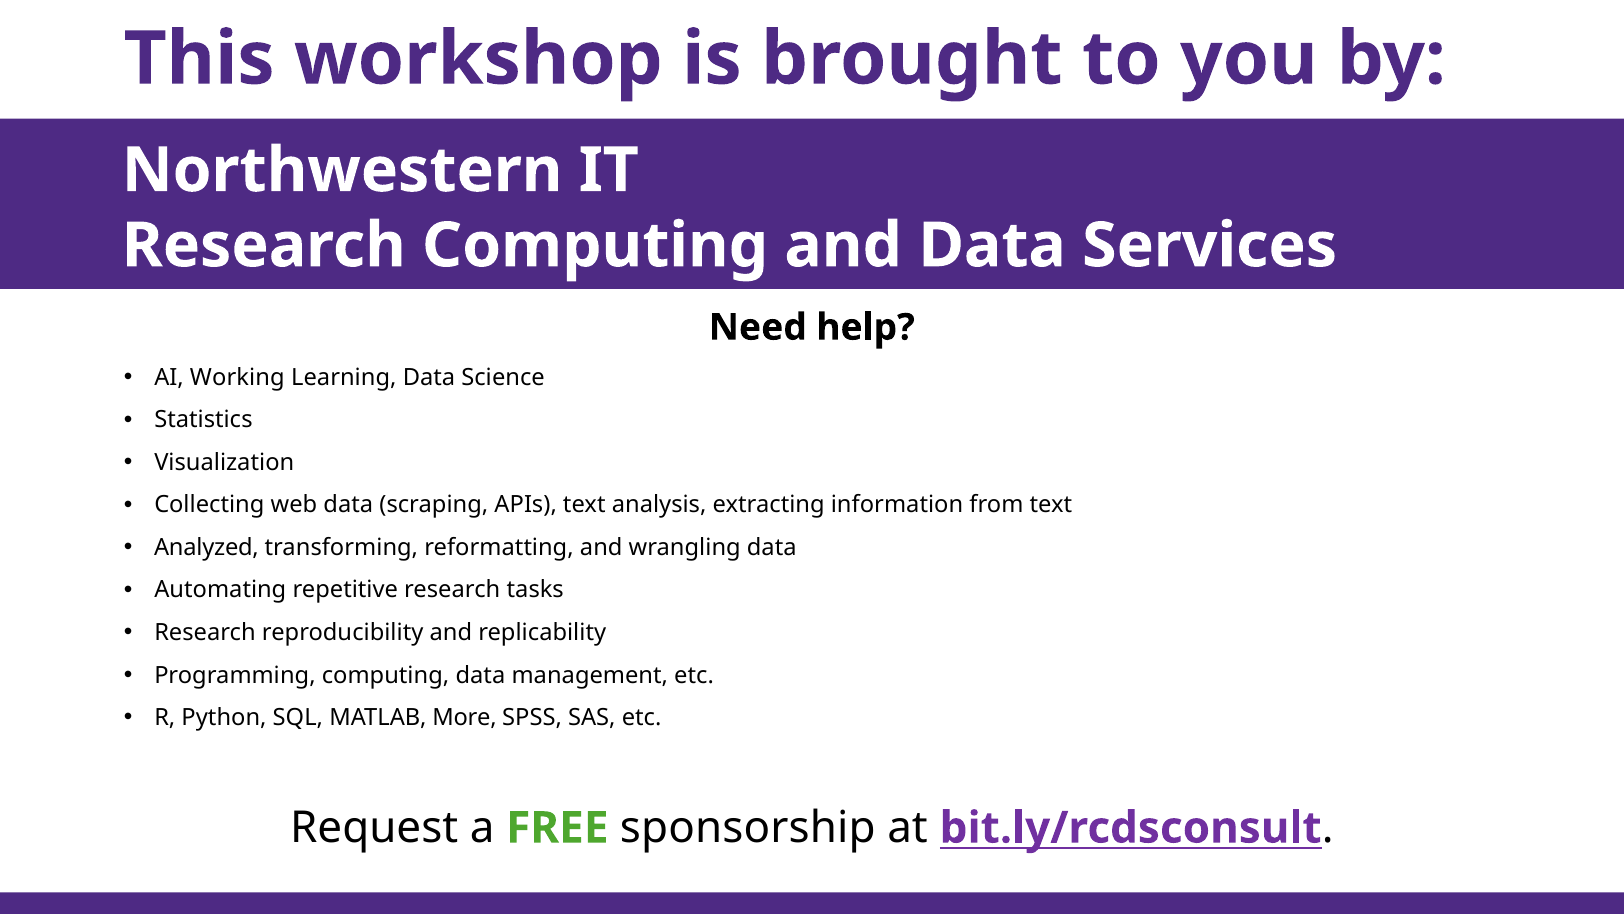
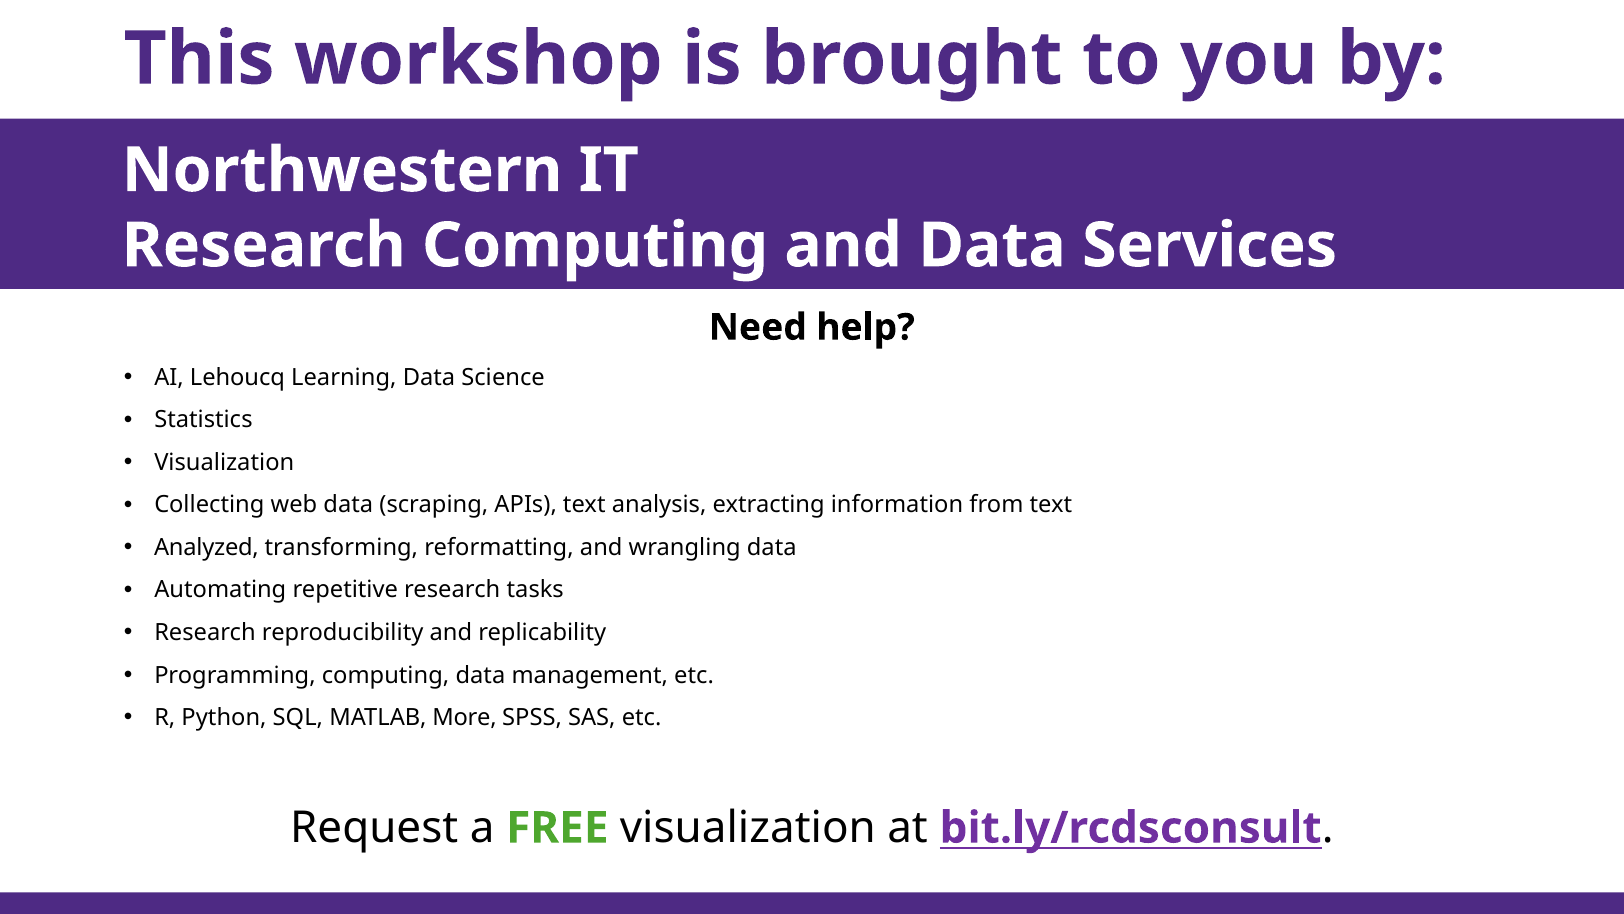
Working: Working -> Lehoucq (237, 377)
FREE sponsorship: sponsorship -> visualization (748, 828)
